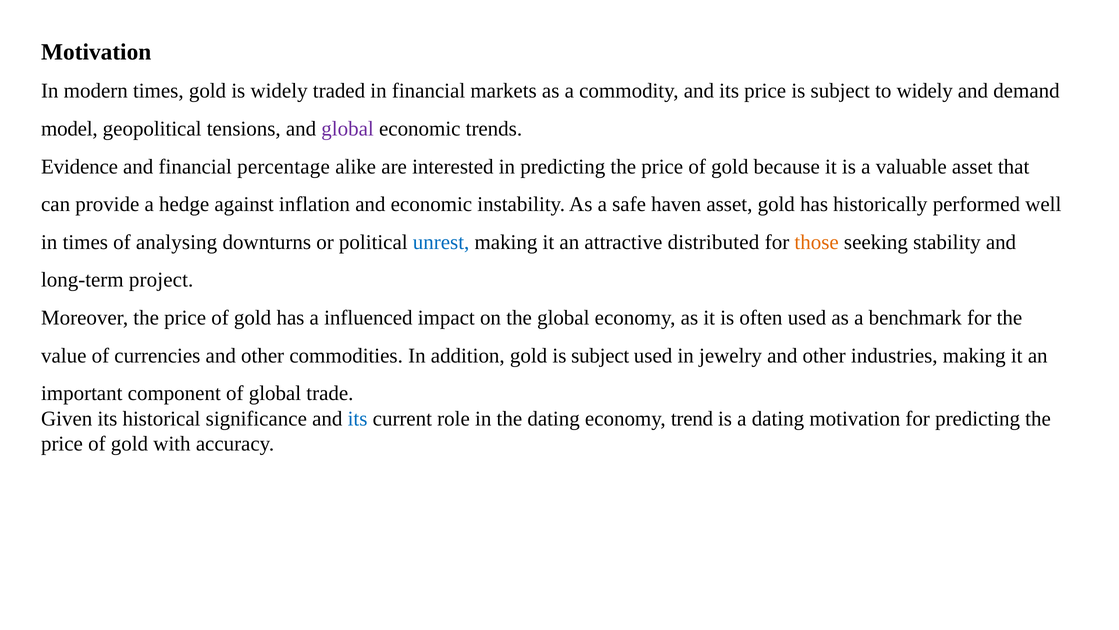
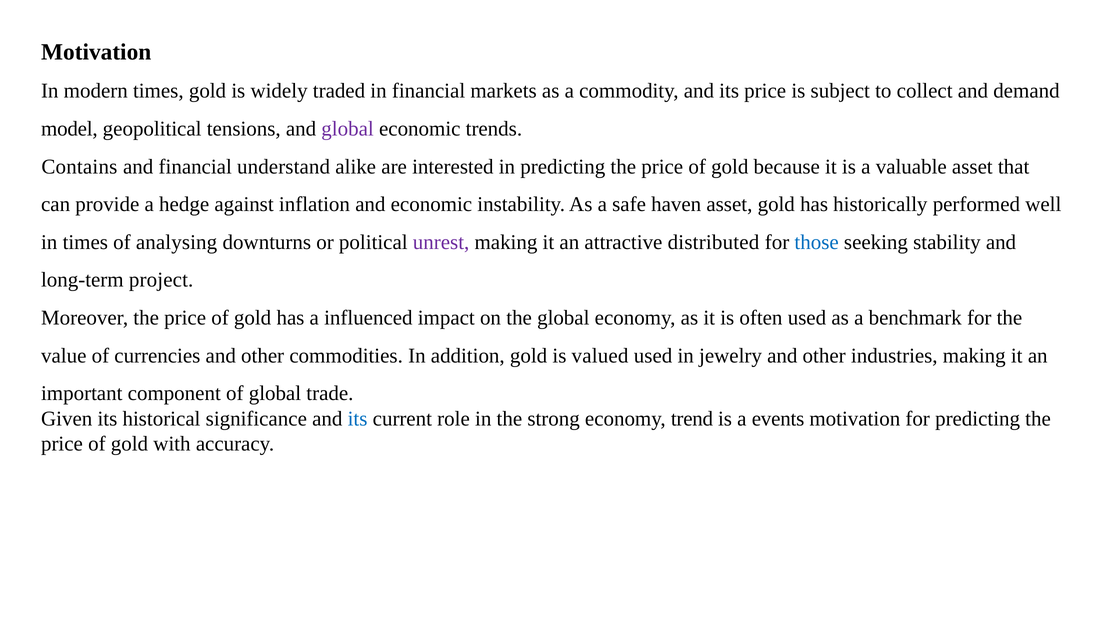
to widely: widely -> collect (925, 91)
Evidence: Evidence -> Contains (79, 167)
percentage: percentage -> understand (284, 167)
unrest colour: blue -> purple (441, 242)
those colour: orange -> blue (817, 242)
gold is subject: subject -> valued (600, 355)
the dating: dating -> strong (554, 418)
a dating: dating -> events (778, 418)
